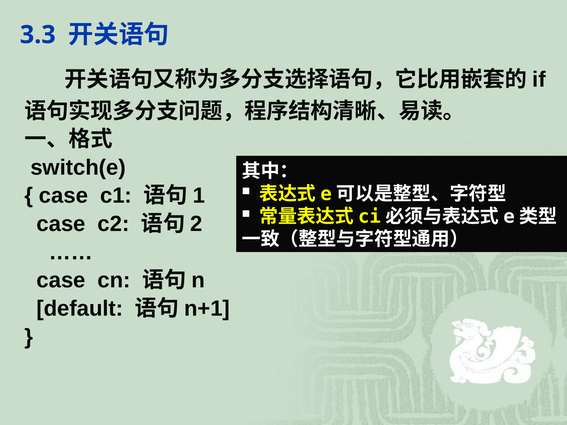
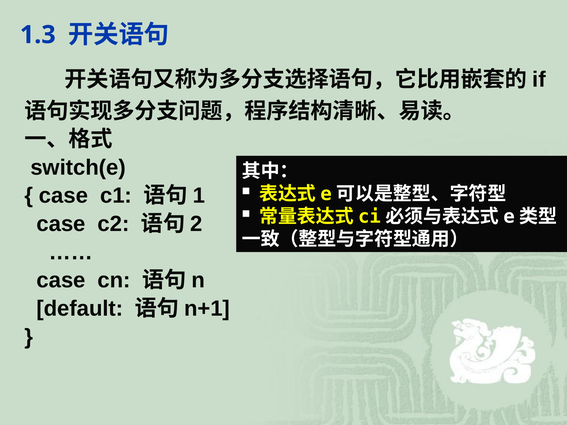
3.3: 3.3 -> 1.3 (38, 35)
